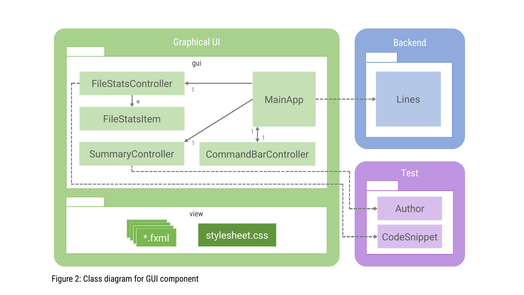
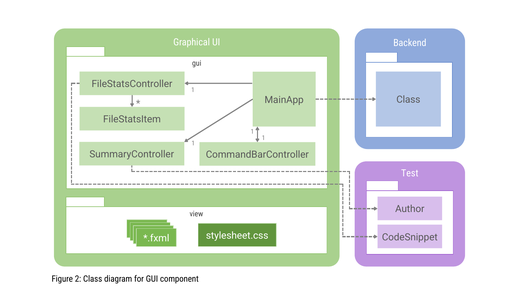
Lines: Lines -> Class (408, 100)
